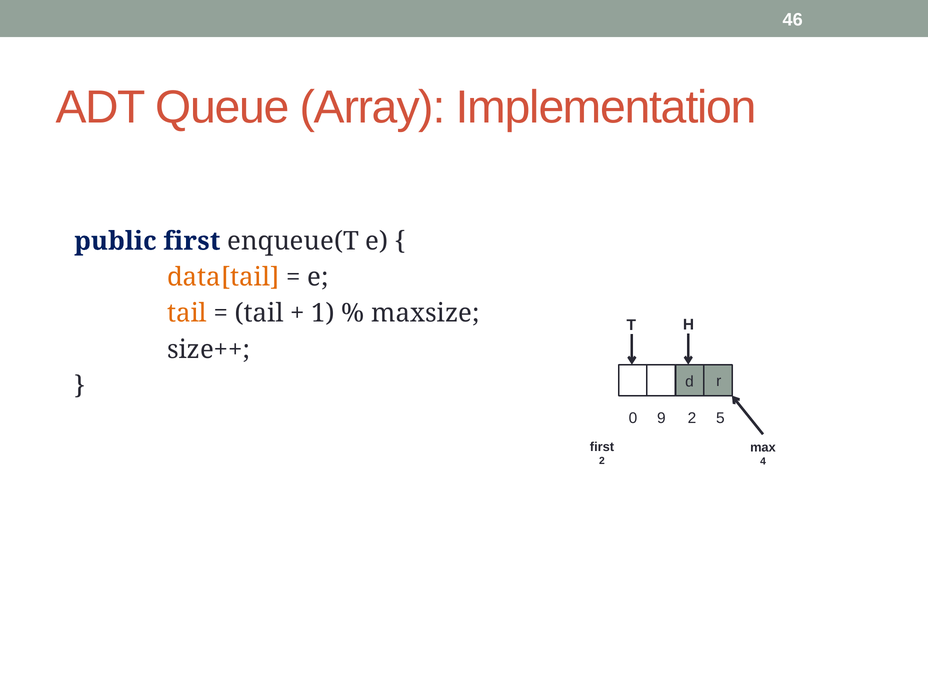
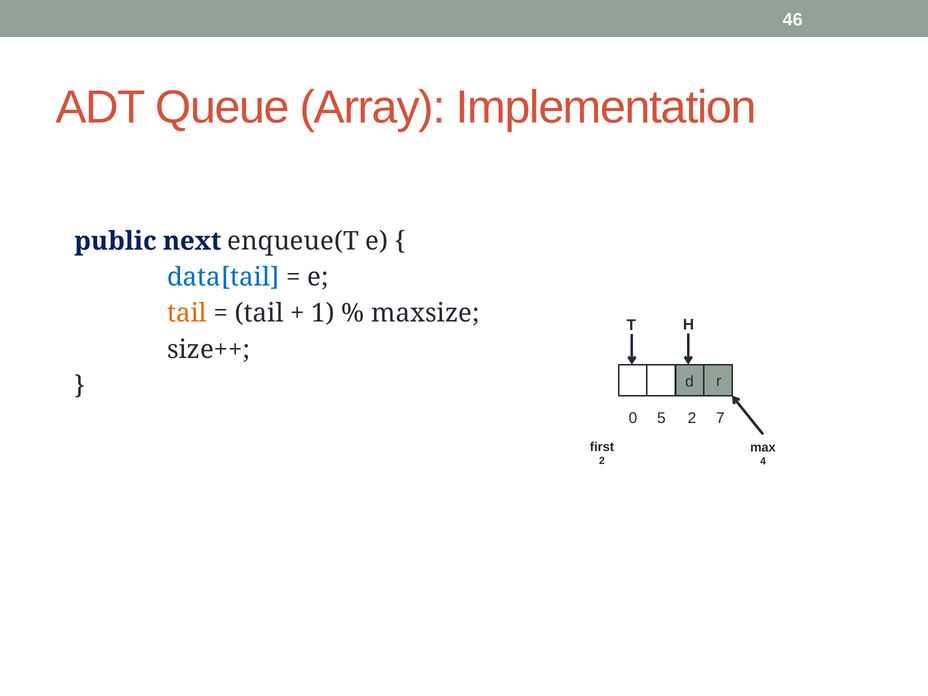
public first: first -> next (192, 241)
data[tail colour: orange -> blue (223, 277)
9: 9 -> 5 (661, 418)
5: 5 -> 7 (720, 418)
